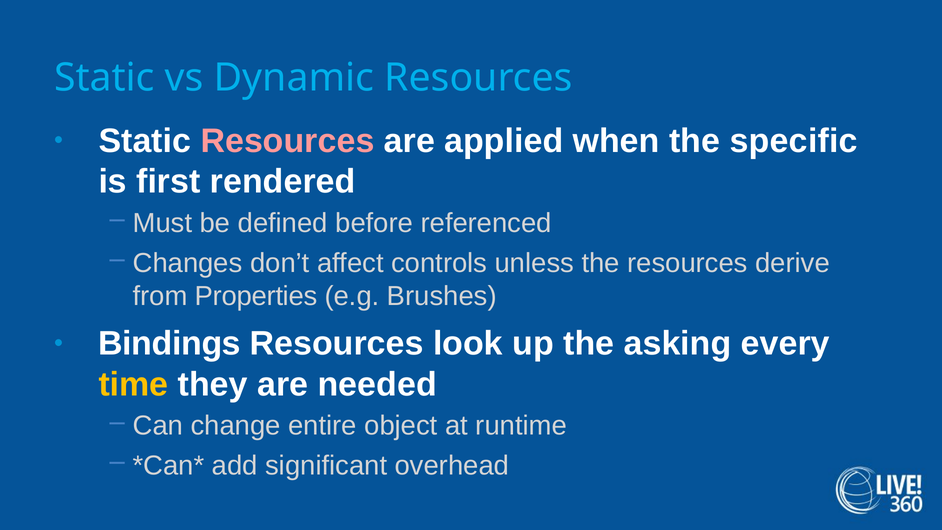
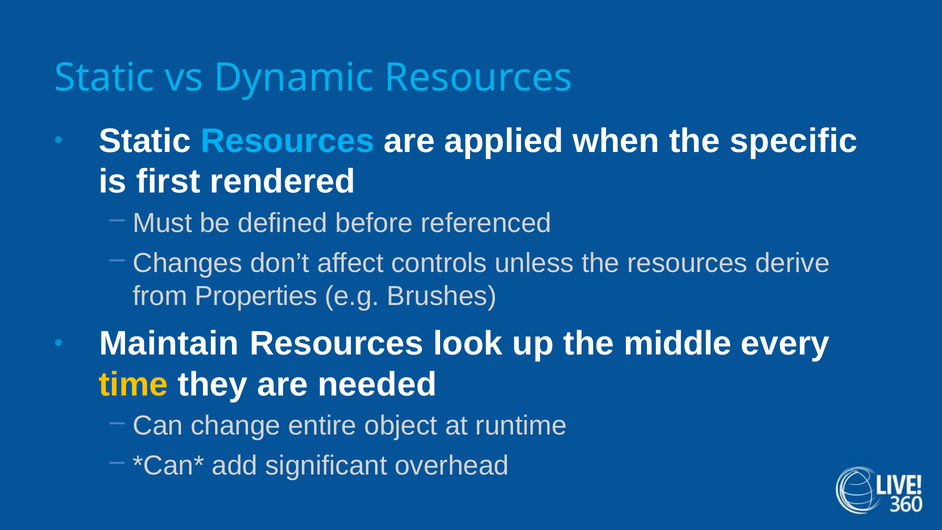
Resources colour: pink -> light blue (287, 141)
Bindings: Bindings -> Maintain (169, 344)
asking: asking -> middle (678, 344)
